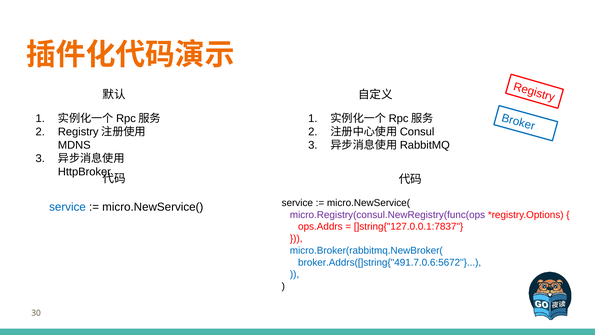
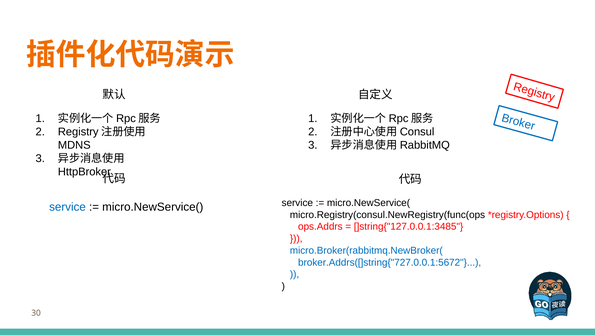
micro.Registry(consul.NewRegistry(func(ops colour: purple -> black (387, 215)
]string{"127.0.0.1:7837: ]string{"127.0.0.1:7837 -> ]string{"127.0.0.1:3485 (409, 227)
broker.Addrs([]string{"491.7.0.6:5672: broker.Addrs([]string{"491.7.0.6:5672 -> broker.Addrs([]string{"727.0.0.1:5672 (390, 262)
